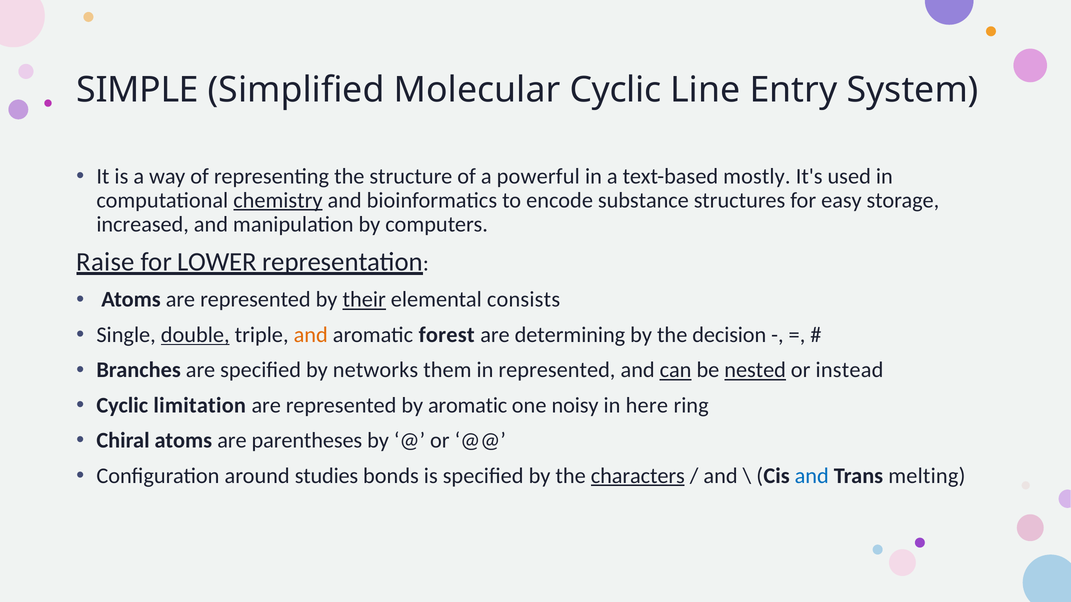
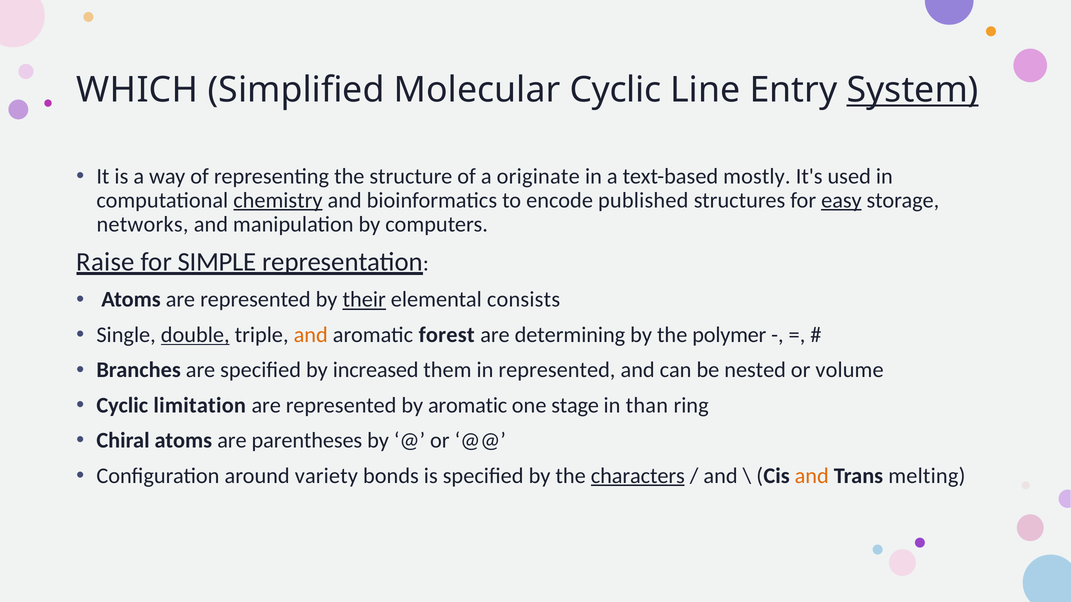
SIMPLE: SIMPLE -> WHICH (137, 90)
System underline: none -> present (913, 90)
powerful: powerful -> originate (538, 176)
substance: substance -> published (643, 200)
easy underline: none -> present (841, 200)
increased: increased -> networks (142, 224)
LOWER: LOWER -> SIMPLE (217, 262)
decision: decision -> polymer (729, 335)
networks: networks -> increased (376, 370)
can underline: present -> none (676, 370)
nested underline: present -> none (755, 370)
instead: instead -> volume (850, 370)
noisy: noisy -> stage (575, 406)
here: here -> than (647, 406)
studies: studies -> variety (326, 476)
and colour: blue -> orange (812, 476)
